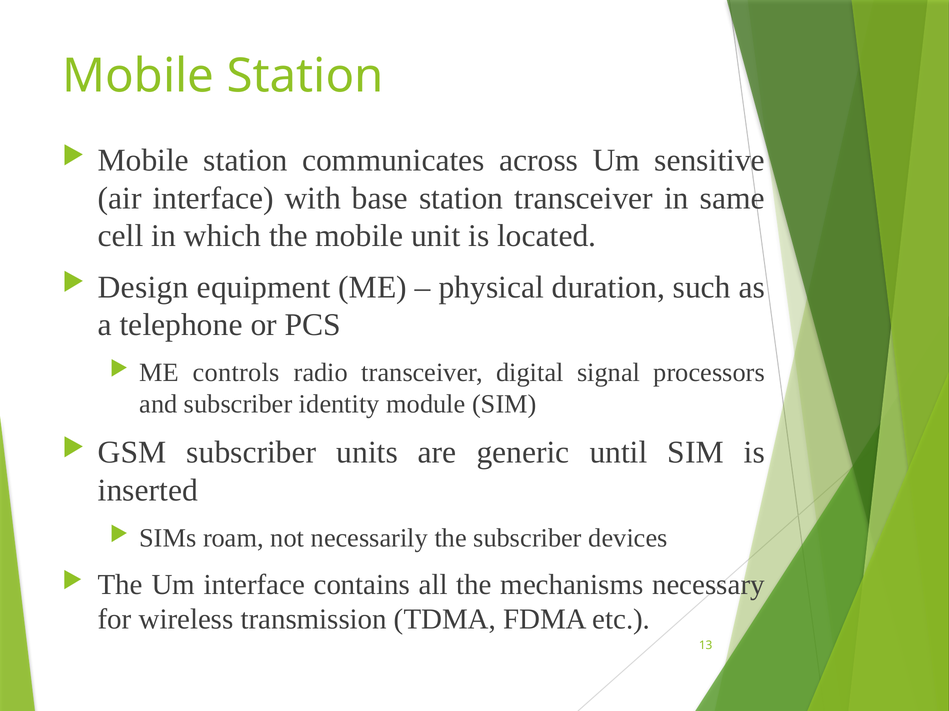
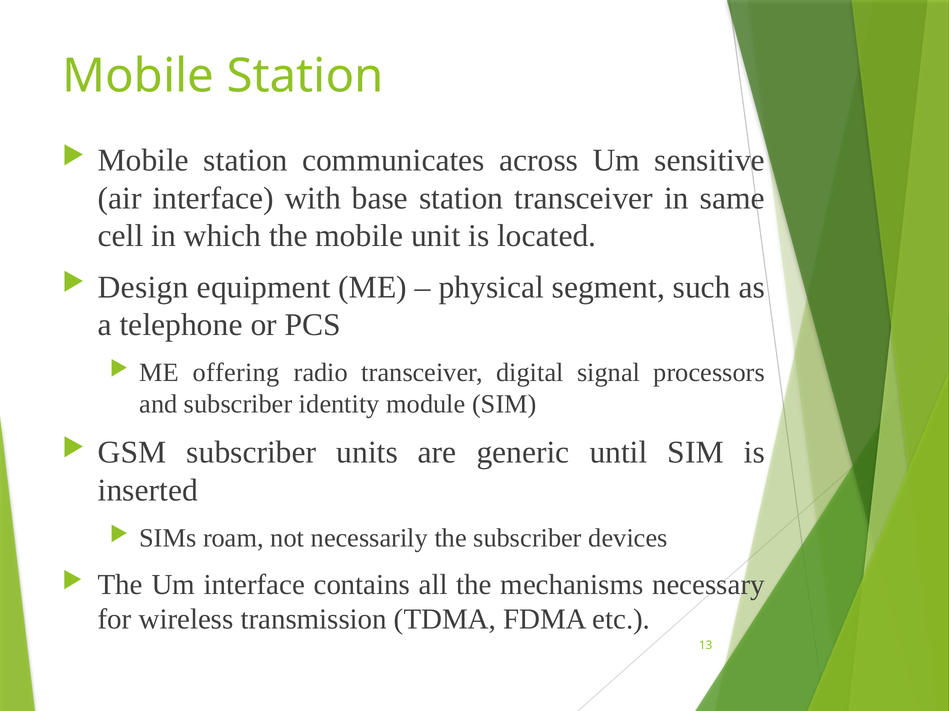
duration: duration -> segment (608, 287)
controls: controls -> offering (236, 373)
